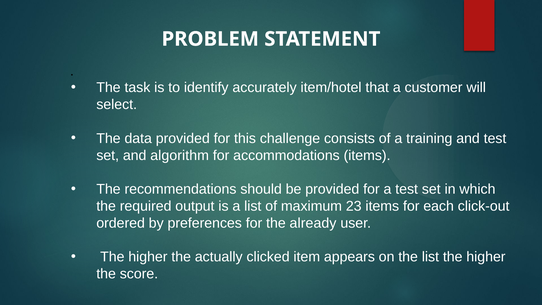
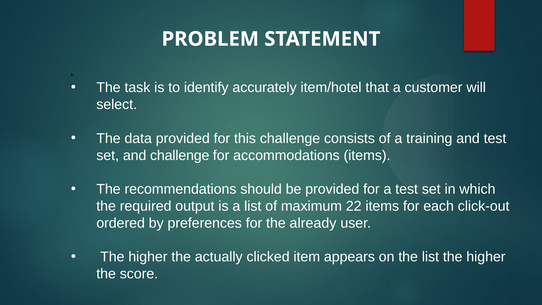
and algorithm: algorithm -> challenge (180, 155)
23: 23 -> 22 (354, 206)
